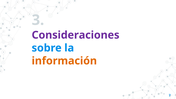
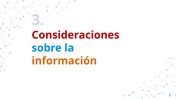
Consideraciones colour: purple -> red (76, 35)
